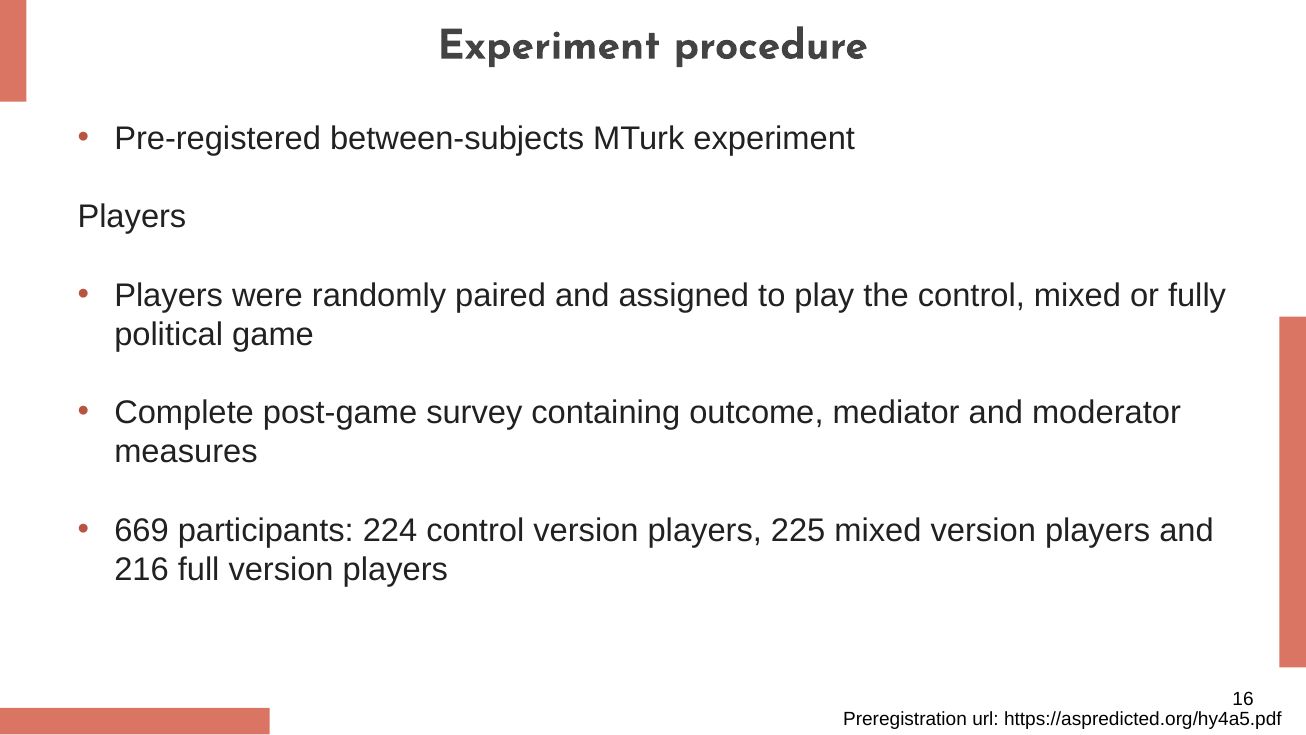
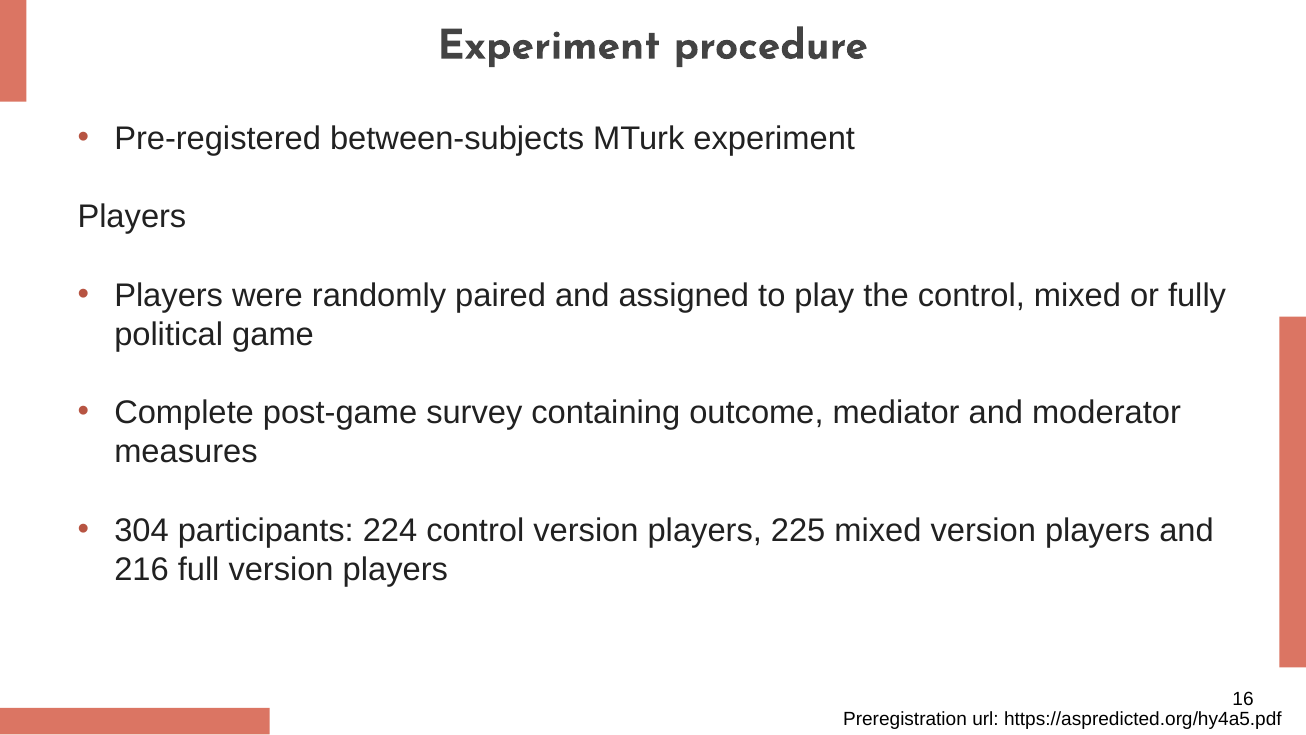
669: 669 -> 304 (142, 530)
